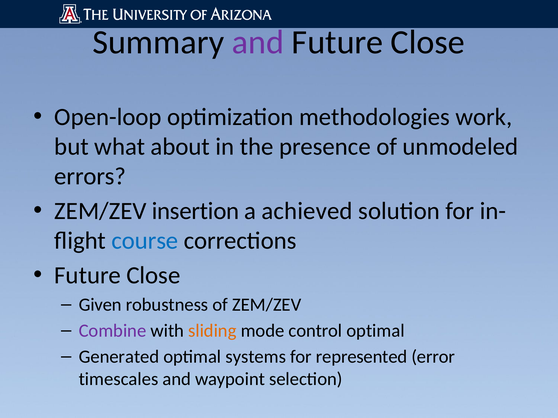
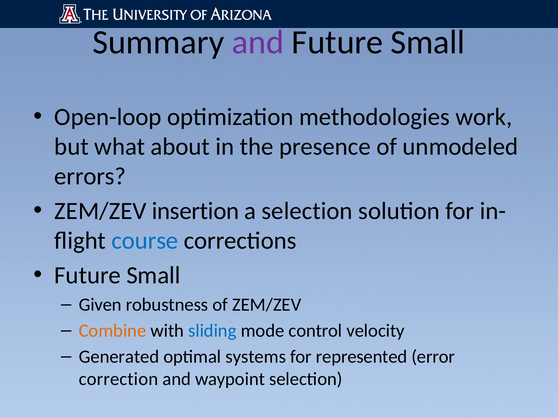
Close: Close -> Small (428, 42)
a achieved: achieved -> selection (307, 211)
Close: Close -> Small (153, 276)
Combine colour: purple -> orange (112, 331)
sliding colour: orange -> blue (212, 331)
control optimal: optimal -> velocity (376, 331)
timescales: timescales -> correction (118, 379)
